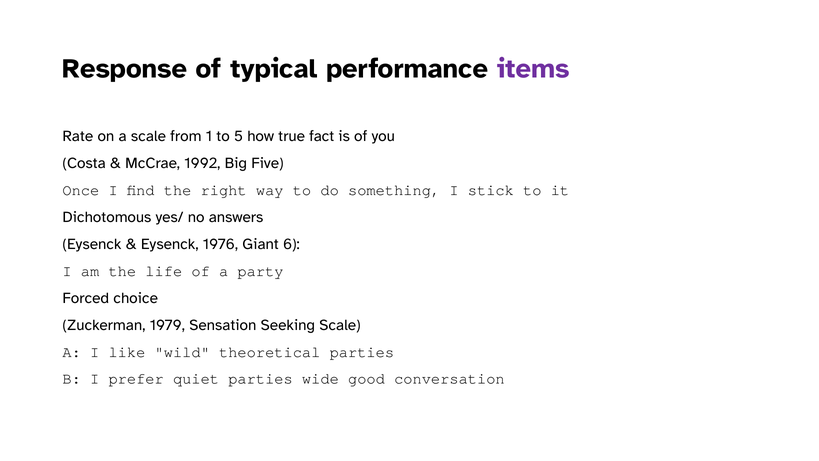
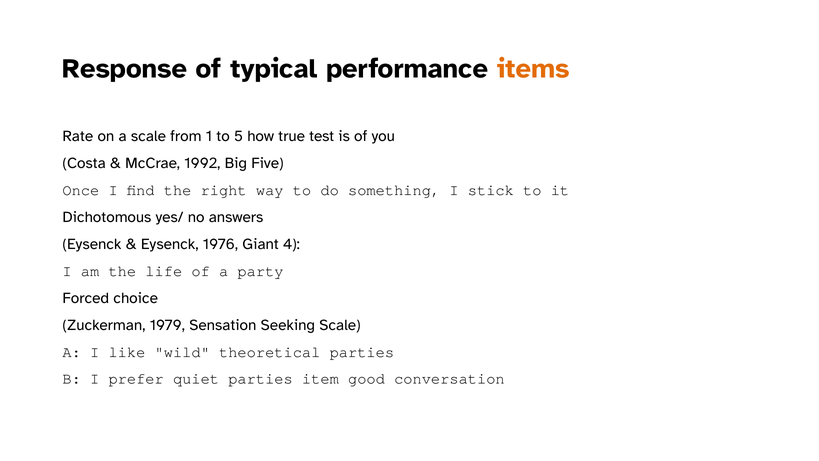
items colour: purple -> orange (533, 69)
fact: fact -> test (322, 136)
6: 6 -> 4 (291, 244)
wide: wide -> item (320, 379)
